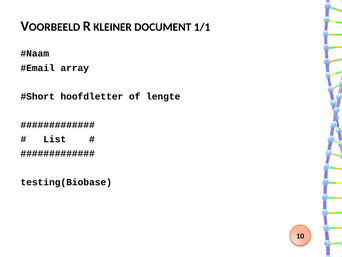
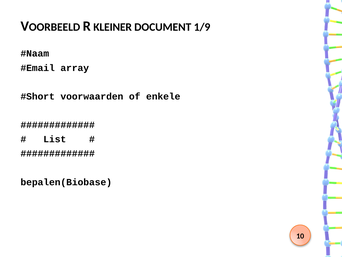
1/1: 1/1 -> 1/9 (202, 27)
hoofdletter: hoofdletter -> voorwaarden (92, 96)
lengte: lengte -> enkele (163, 96)
testing(Biobase: testing(Biobase -> bepalen(Biobase (66, 182)
